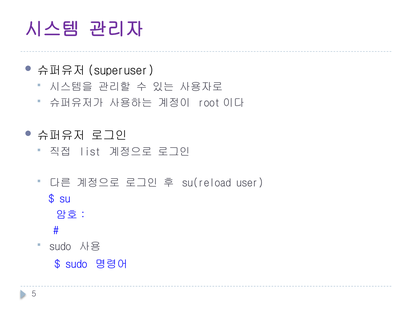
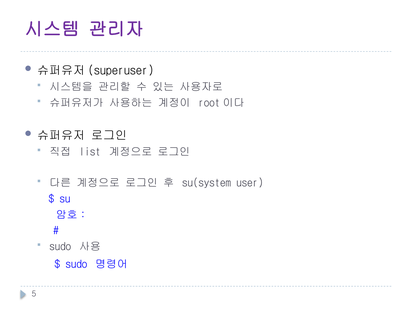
su(reload: su(reload -> su(system (207, 183)
